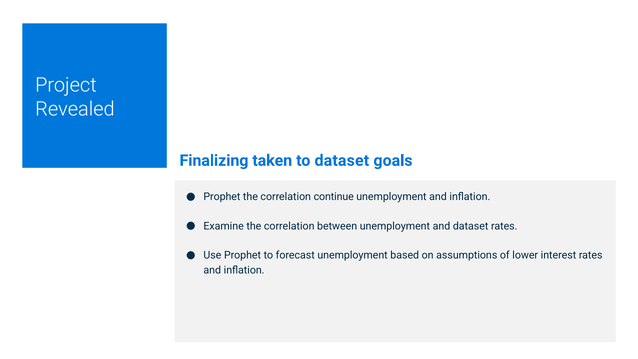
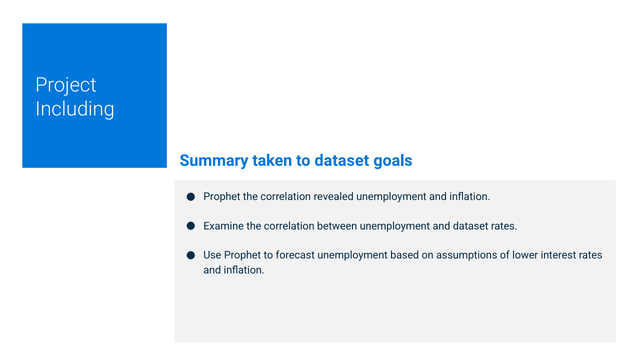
Revealed: Revealed -> Including (75, 109)
Finalizing: Finalizing -> Summary (214, 160)
continue: continue -> revealed (334, 197)
